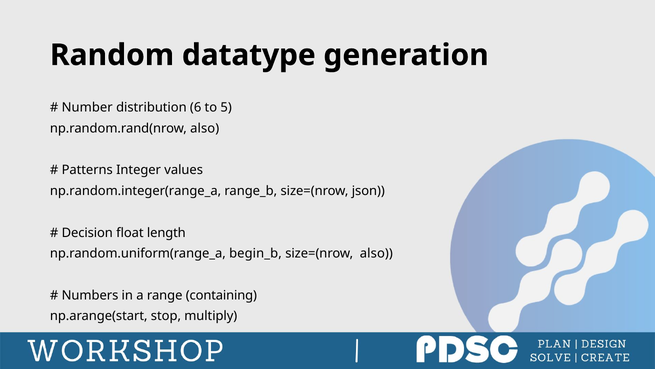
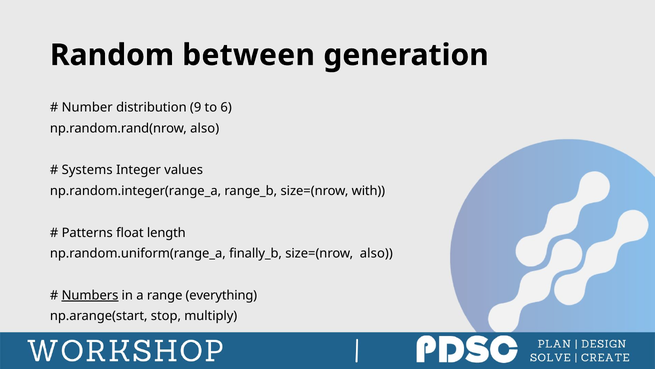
datatype: datatype -> between (249, 55)
6: 6 -> 9 (196, 107)
5: 5 -> 6 (226, 107)
Patterns: Patterns -> Systems (87, 170)
json: json -> with (368, 191)
Decision: Decision -> Patterns (87, 232)
begin_b: begin_b -> finally_b (256, 253)
Numbers underline: none -> present (90, 295)
containing: containing -> everything (221, 295)
